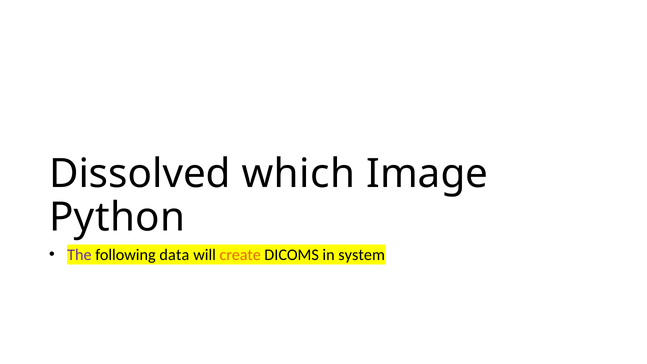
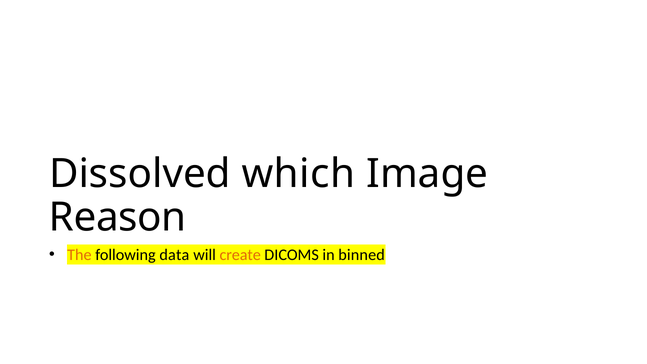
Python: Python -> Reason (118, 218)
The colour: purple -> orange (79, 255)
system: system -> binned (362, 255)
